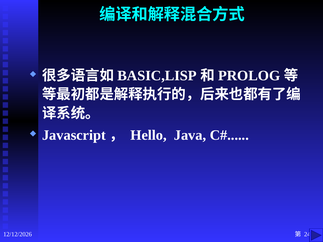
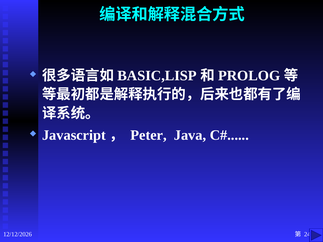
Hello: Hello -> Peter (149, 135)
